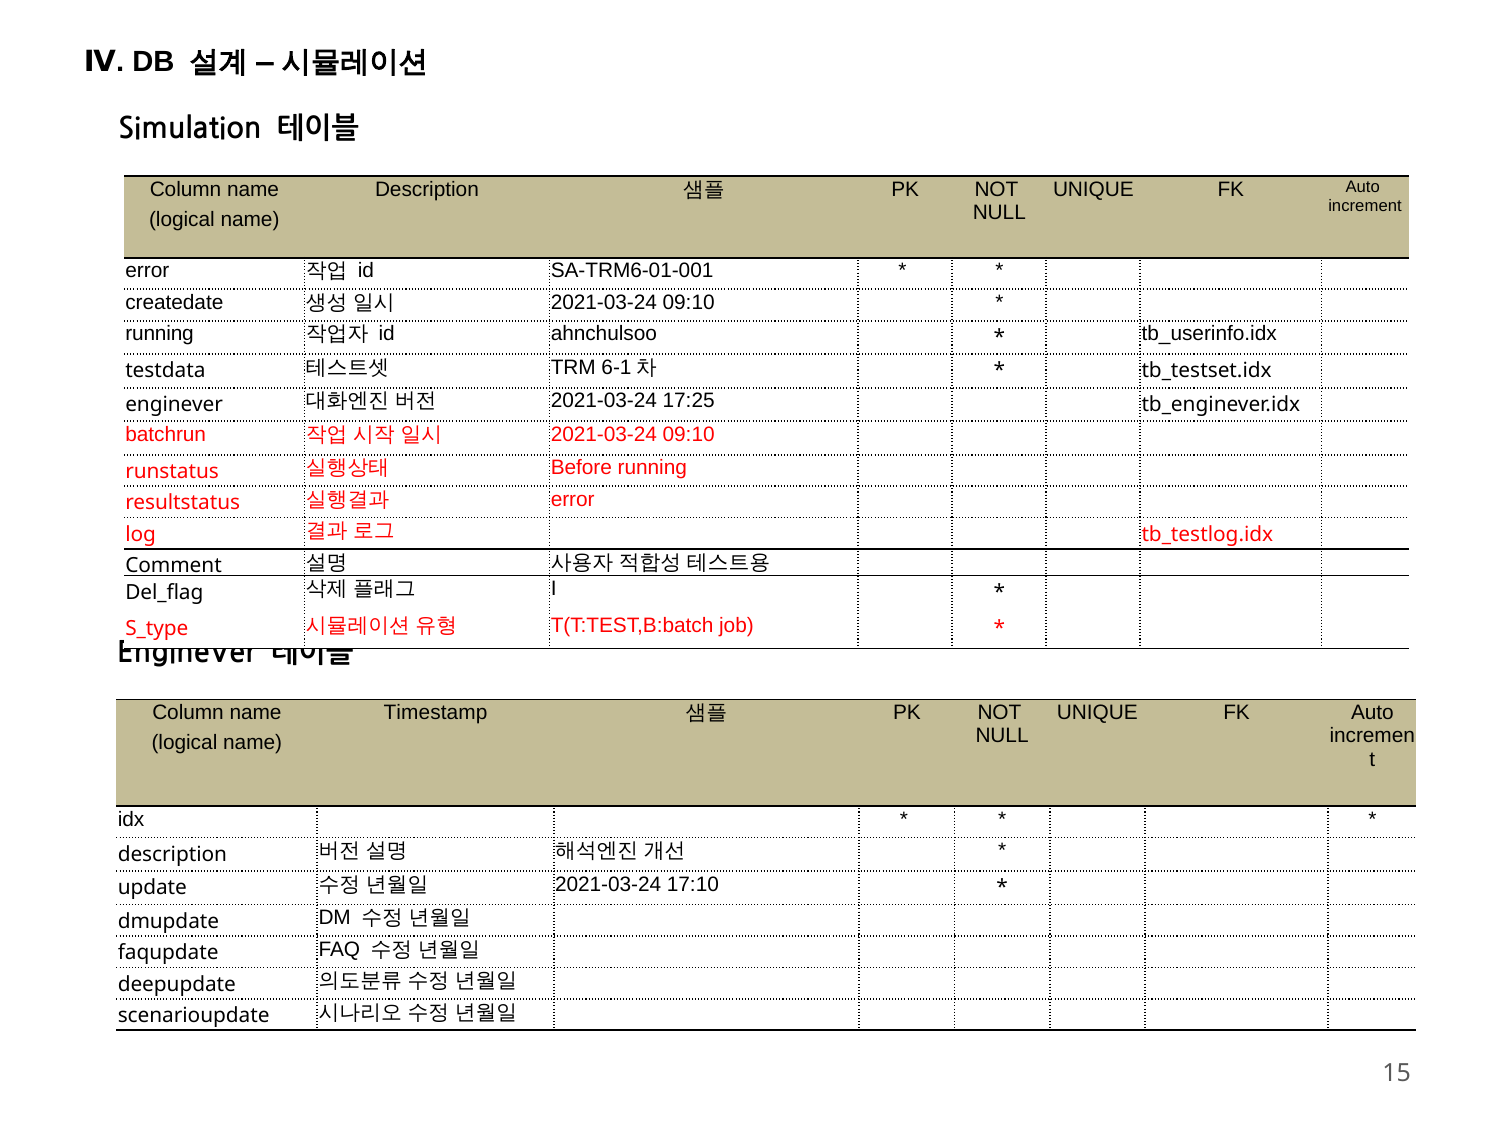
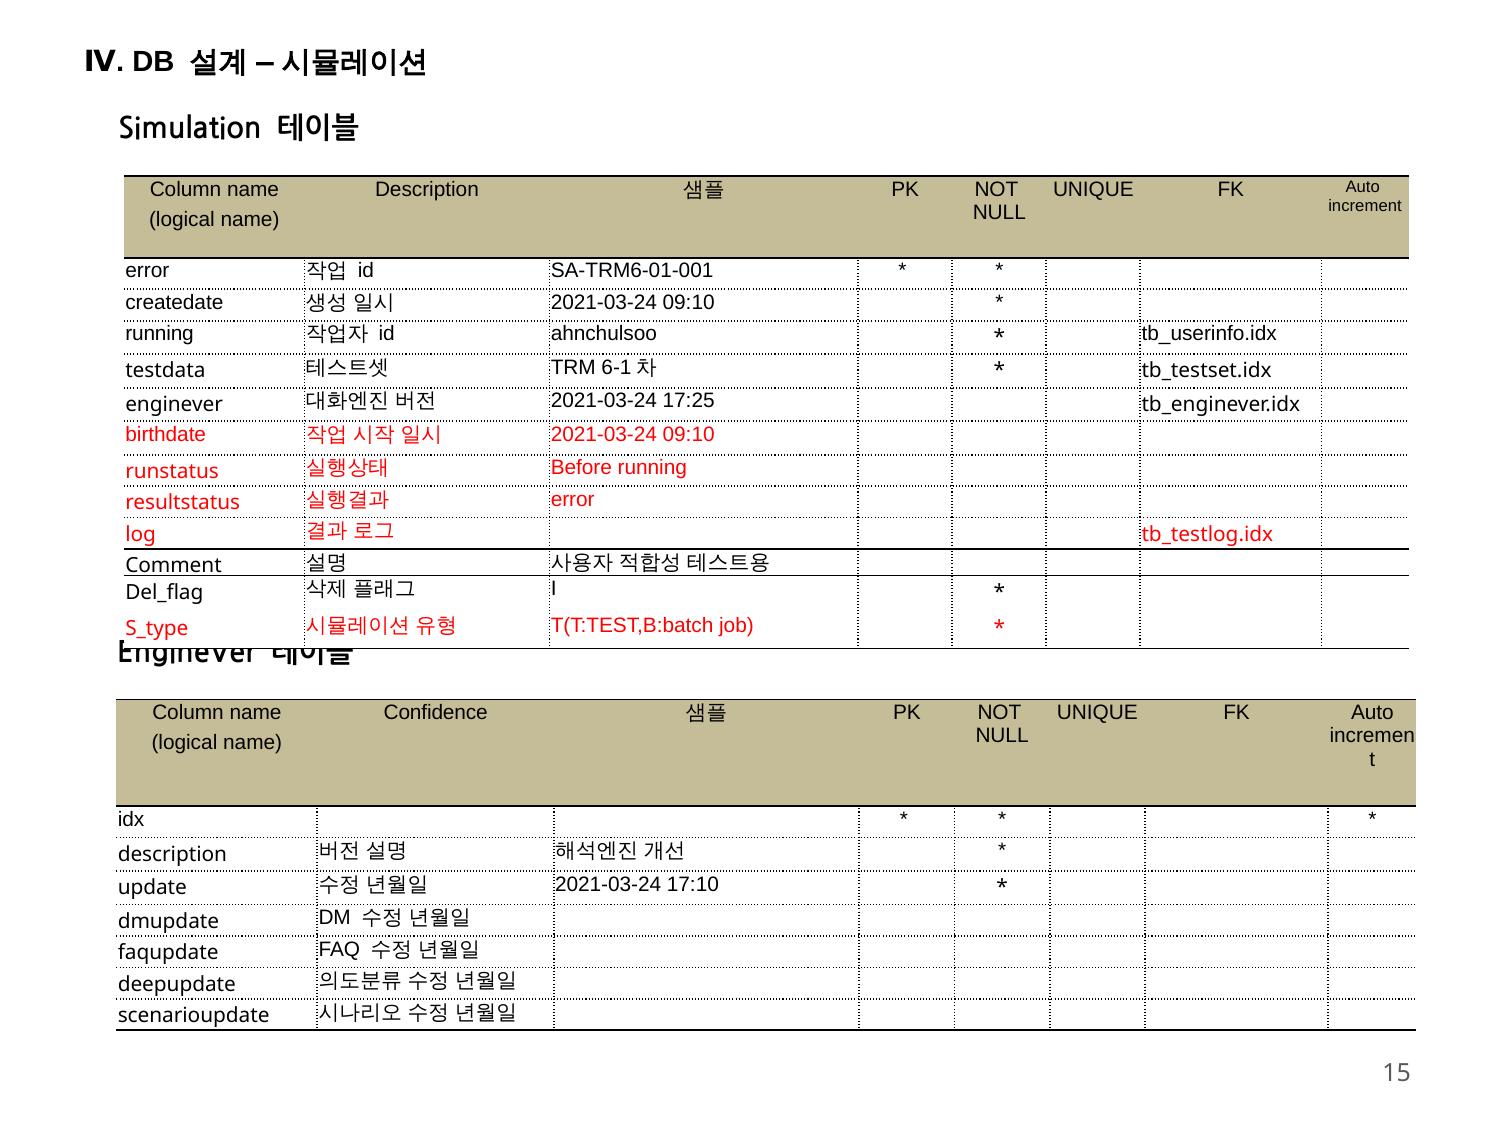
batchrun: batchrun -> birthdate (166, 434)
Timestamp: Timestamp -> Confidence (436, 713)
